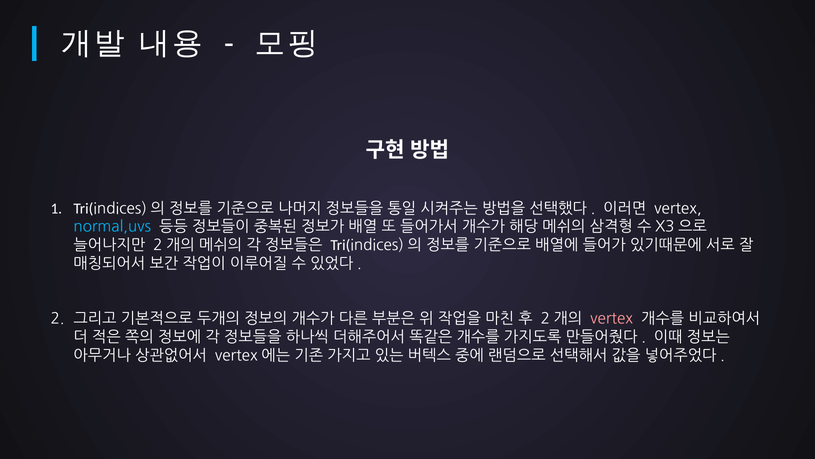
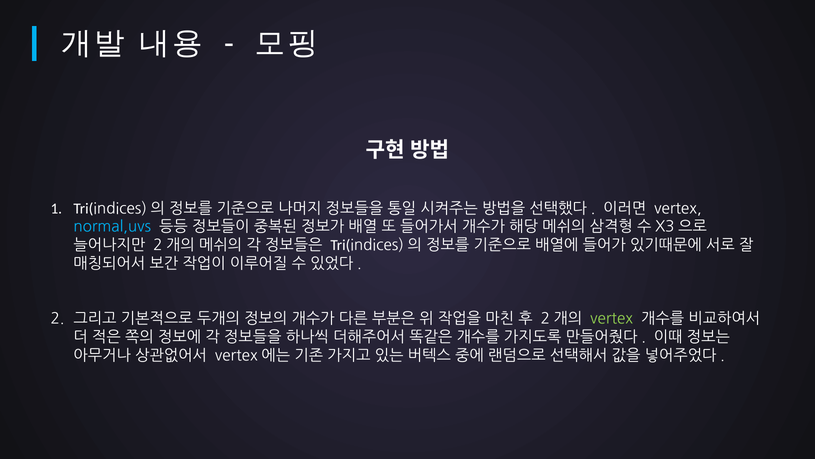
vertex colour: pink -> light green (612, 318)
